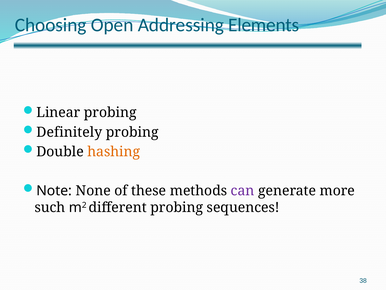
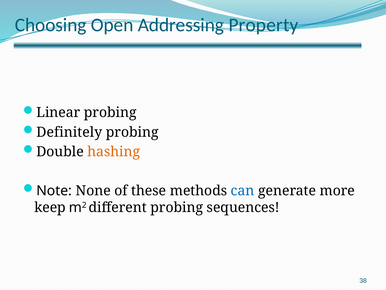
Elements: Elements -> Property (263, 25)
can colour: purple -> blue (243, 190)
such: such -> keep (50, 207)
